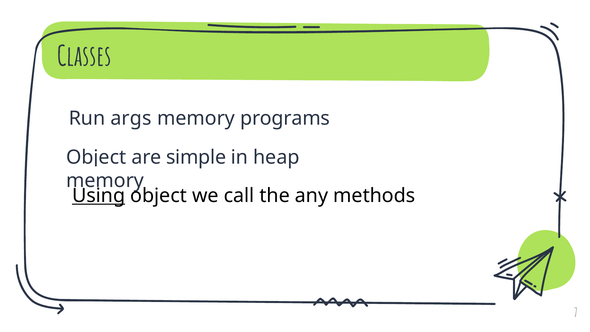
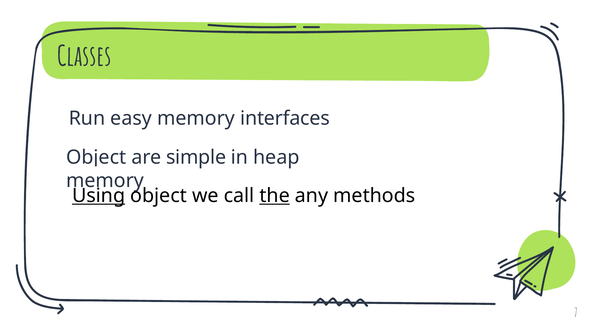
args: args -> easy (131, 118)
programs: programs -> interfaces (285, 118)
the underline: none -> present (275, 196)
